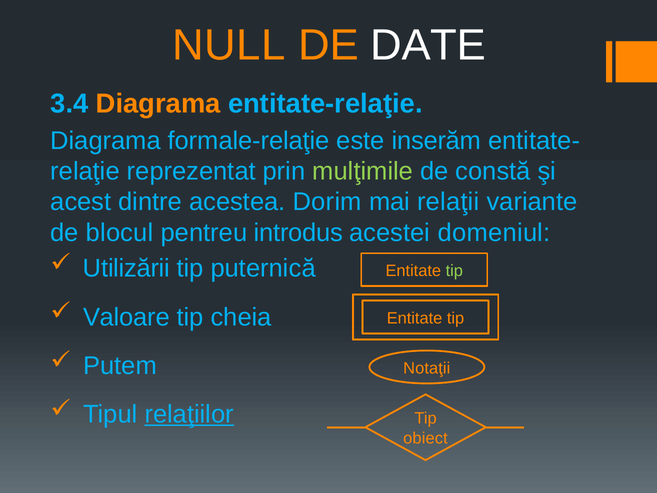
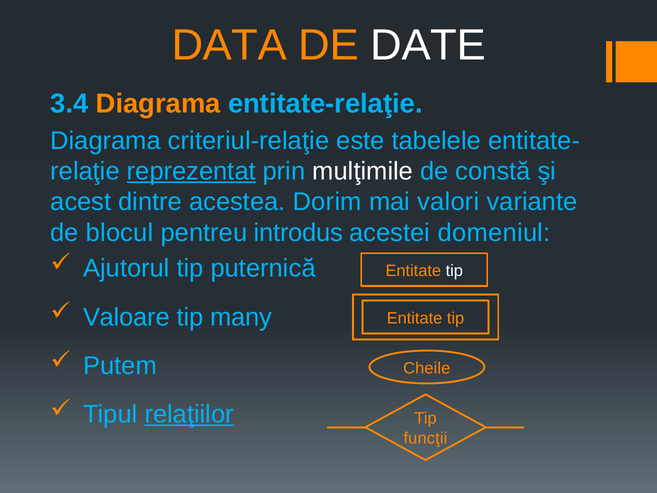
NULL: NULL -> DATA (229, 45)
formale-relaţie: formale-relaţie -> criteriul-relaţie (249, 141)
inserăm: inserăm -> tabelele (436, 141)
reprezentat underline: none -> present (191, 171)
mulţimile colour: light green -> white (363, 171)
relaţii: relaţii -> valori (448, 202)
Utilizării: Utilizării -> Ajutorul (126, 268)
tip colour: light green -> white (454, 271)
cheia: cheia -> many (241, 317)
Notaţii: Notaţii -> Cheile (427, 368)
obiect: obiect -> funcţii (425, 438)
